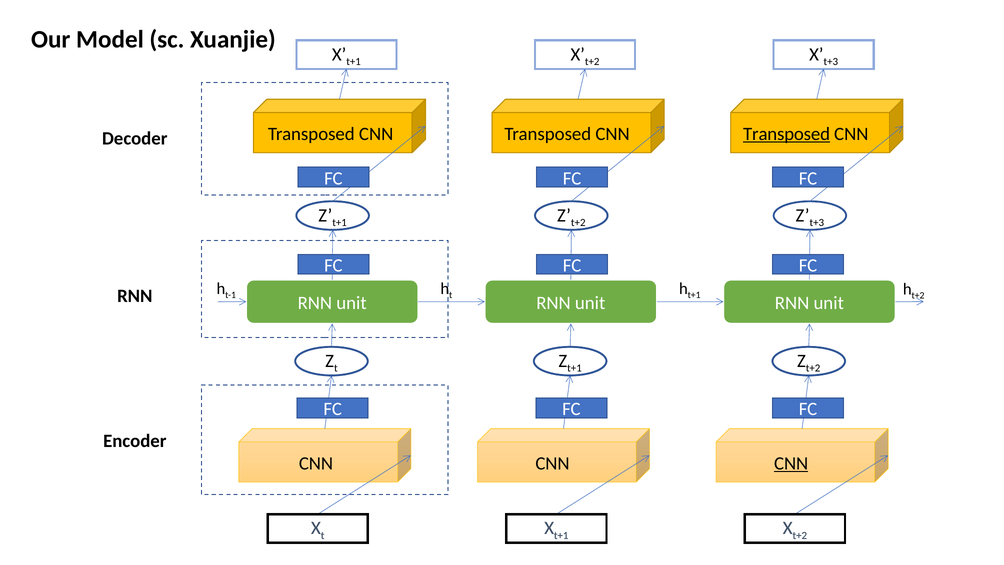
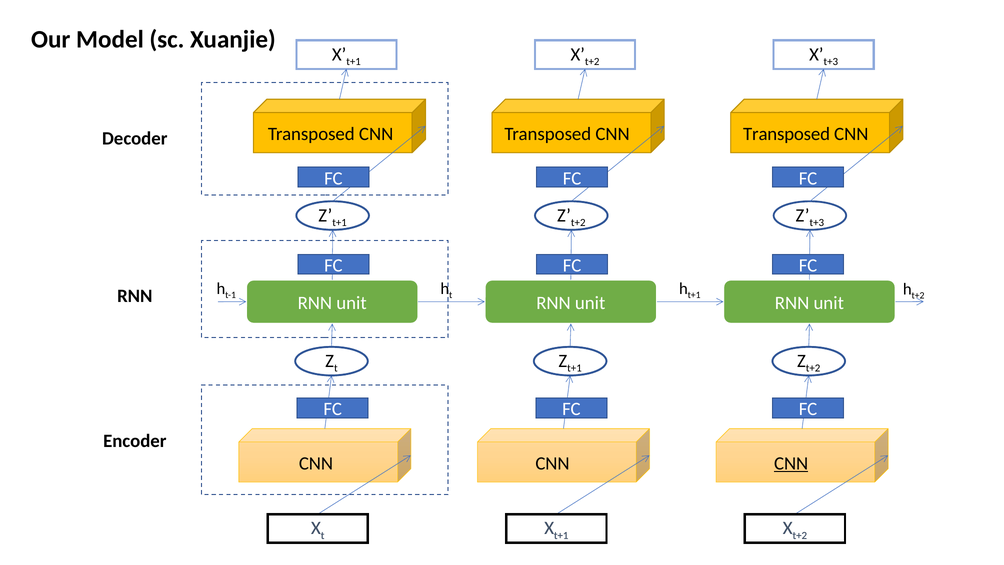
Transposed underline: present -> none (787, 134)
